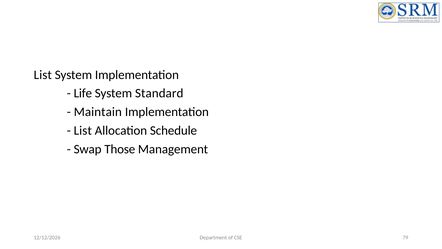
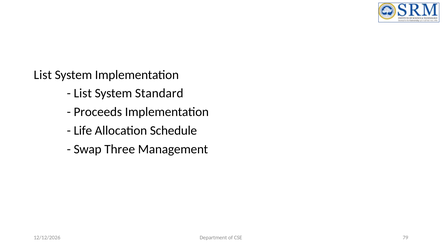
Life: Life -> List (83, 93)
Maintain: Maintain -> Proceeds (98, 112)
List: List -> Life (83, 130)
Those: Those -> Three (120, 149)
